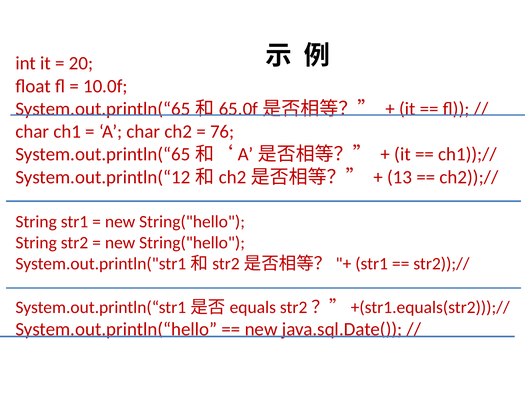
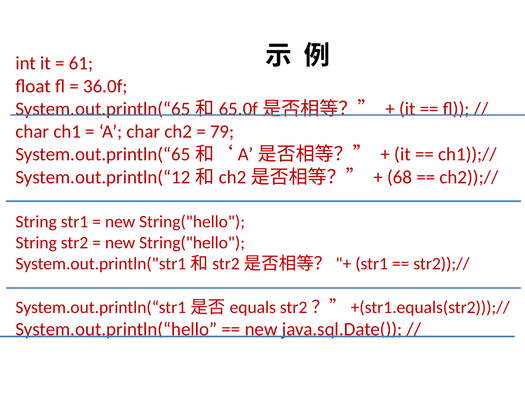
20: 20 -> 61 (81, 63)
10.0f: 10.0f -> 36.0f (105, 86)
76: 76 -> 79 (222, 132)
13: 13 -> 68 (400, 177)
